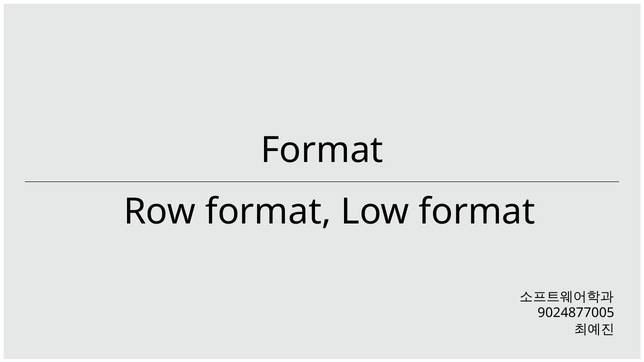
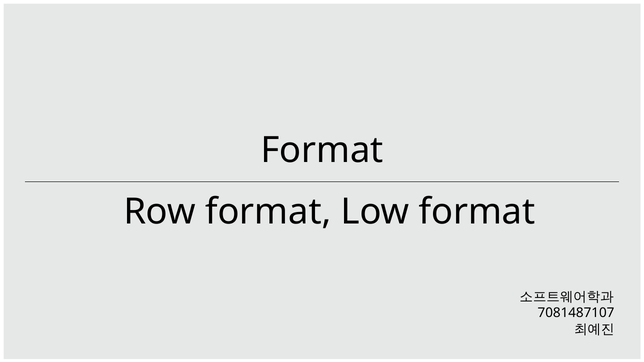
9024877005: 9024877005 -> 7081487107 (576, 313)
